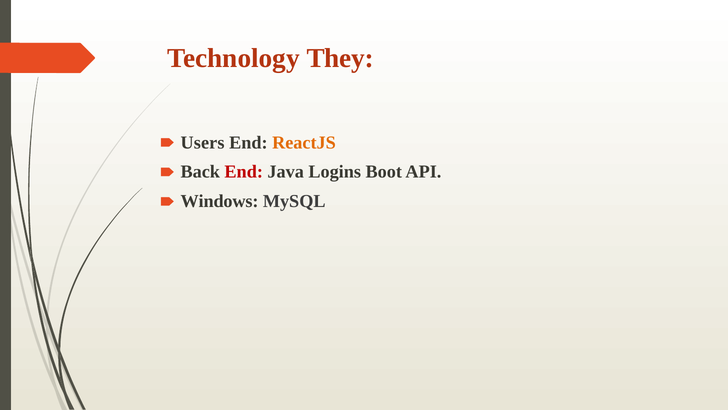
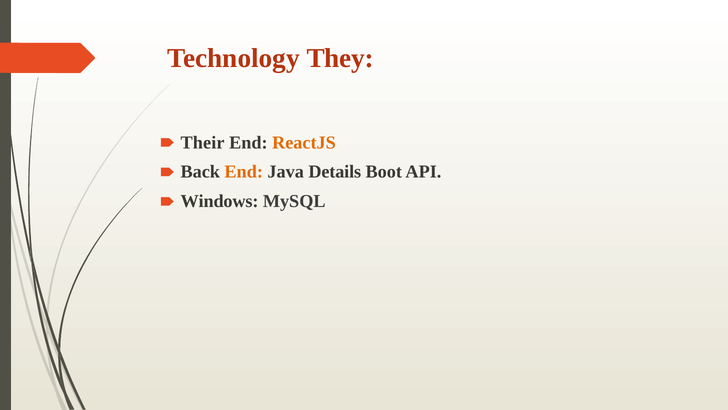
Users: Users -> Their (203, 142)
End colour: red -> orange (244, 172)
Logins: Logins -> Details (335, 172)
